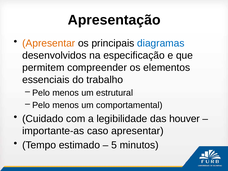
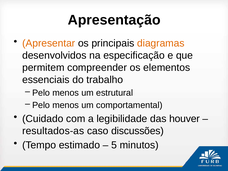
diagramas colour: blue -> orange (161, 43)
importante-as: importante-as -> resultados-as (53, 131)
caso apresentar: apresentar -> discussões (137, 131)
